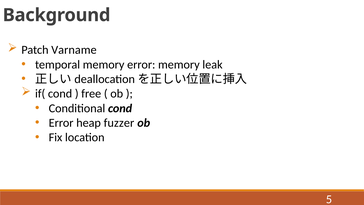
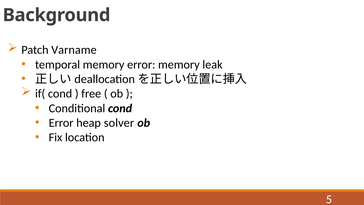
fuzzer: fuzzer -> solver (119, 123)
